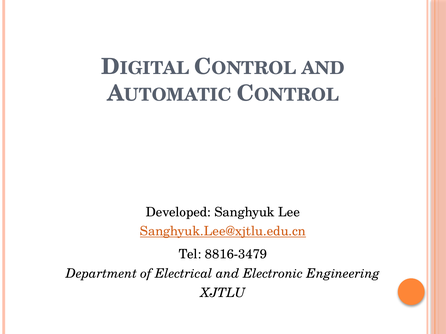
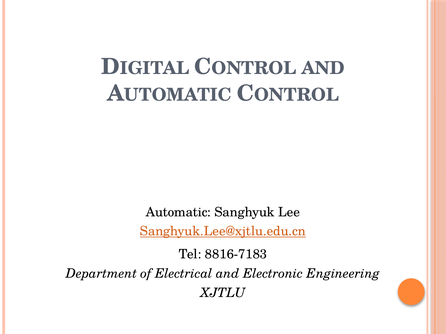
Developed: Developed -> Automatic (178, 212)
8816-3479: 8816-3479 -> 8816-7183 (236, 255)
